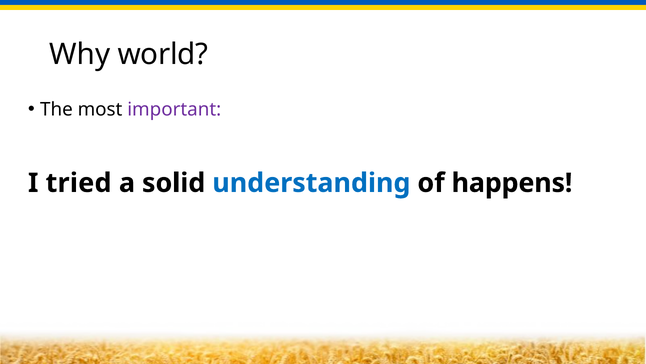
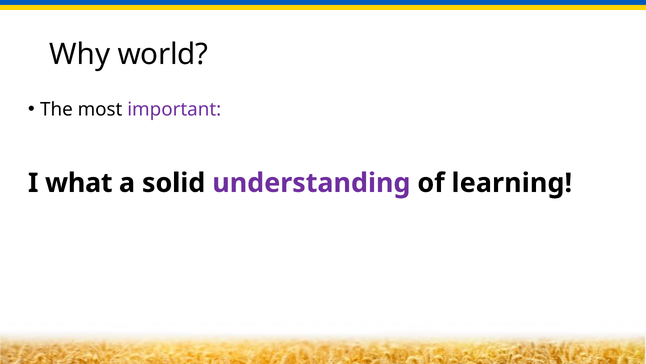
tried: tried -> what (79, 183)
understanding colour: blue -> purple (311, 183)
happens: happens -> learning (512, 183)
